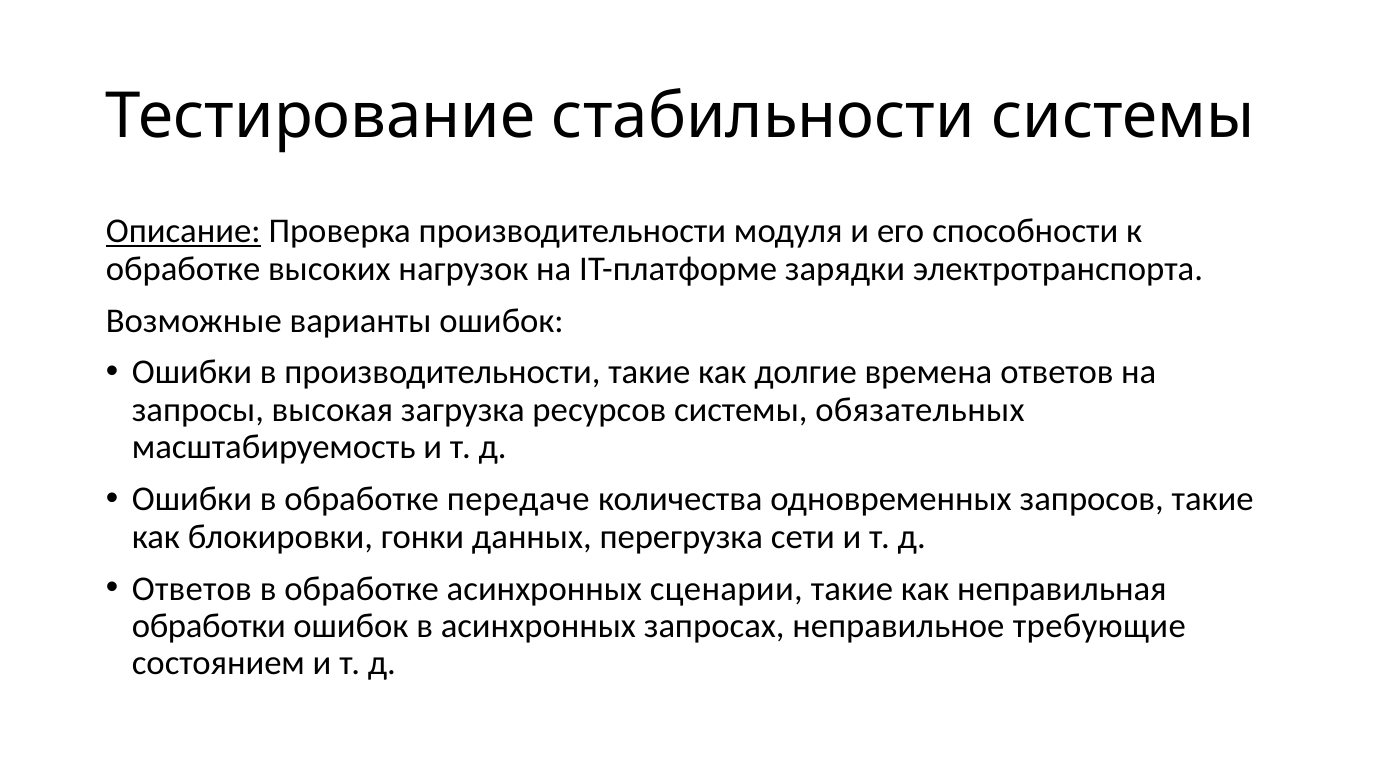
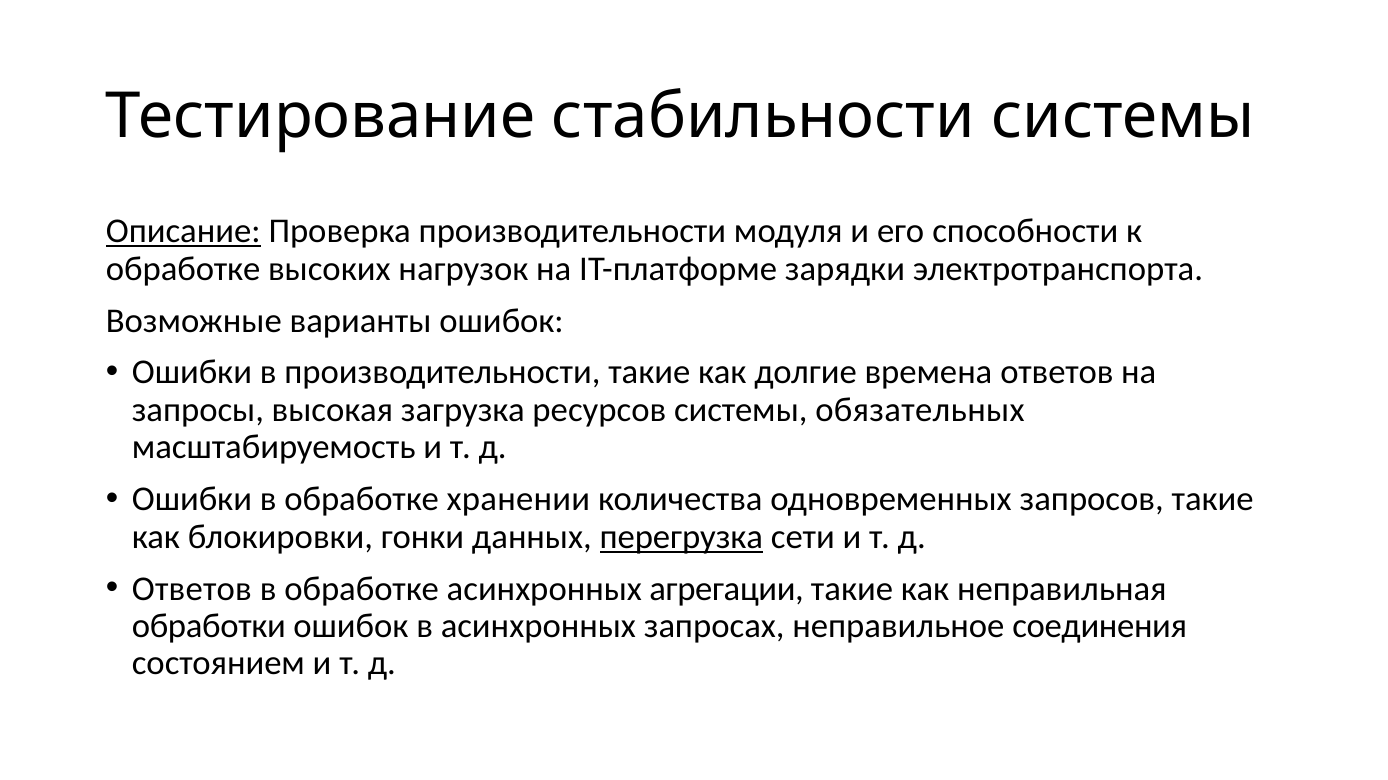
передаче: передаче -> хранении (518, 500)
перегрузка underline: none -> present (681, 537)
сценарии: сценарии -> агрегации (727, 589)
требующие: требующие -> соединения (1100, 627)
